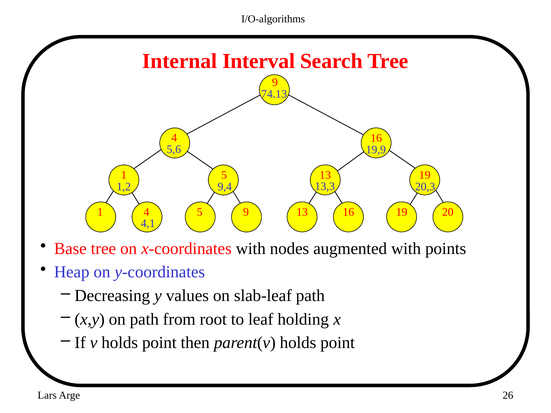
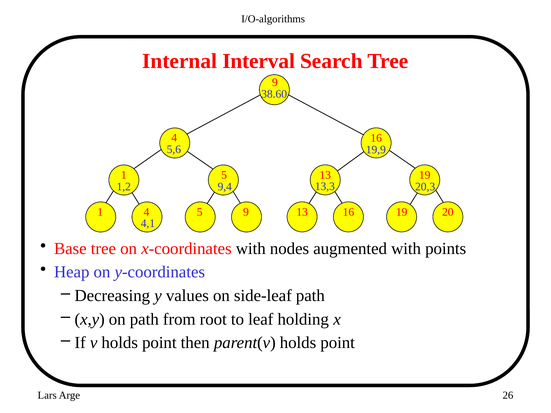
74.13: 74.13 -> 38.60 (274, 94)
slab-leaf: slab-leaf -> side-leaf (263, 296)
